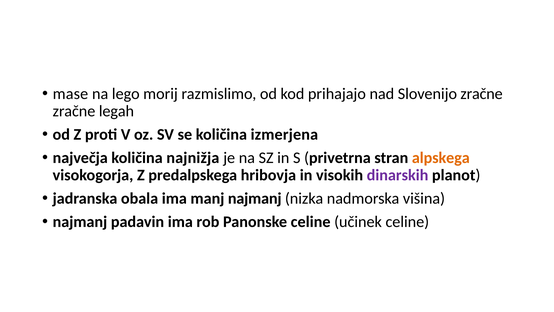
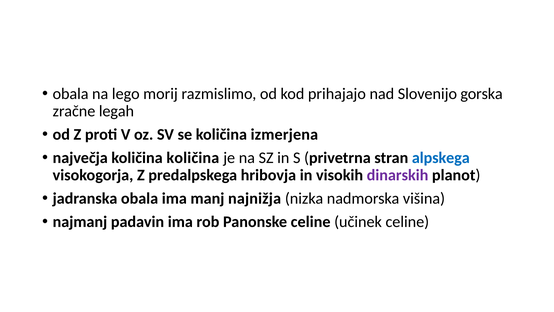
mase: mase -> obala (71, 94)
Slovenijo zračne: zračne -> gorska (482, 94)
količina najnižja: najnižja -> količina (193, 158)
alpskega colour: orange -> blue (441, 158)
manj najmanj: najmanj -> najnižja (255, 198)
